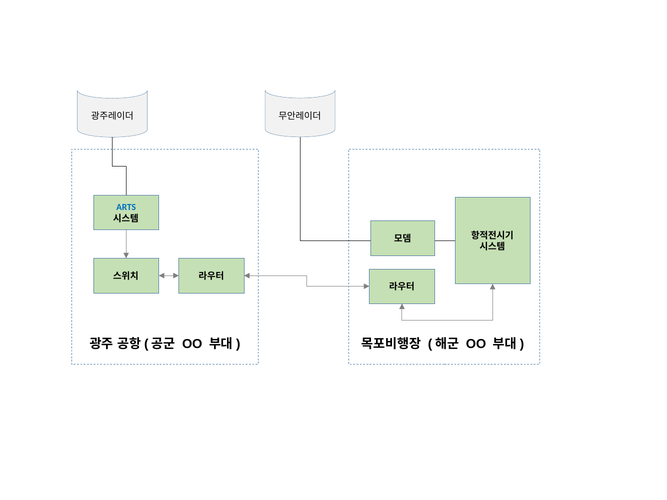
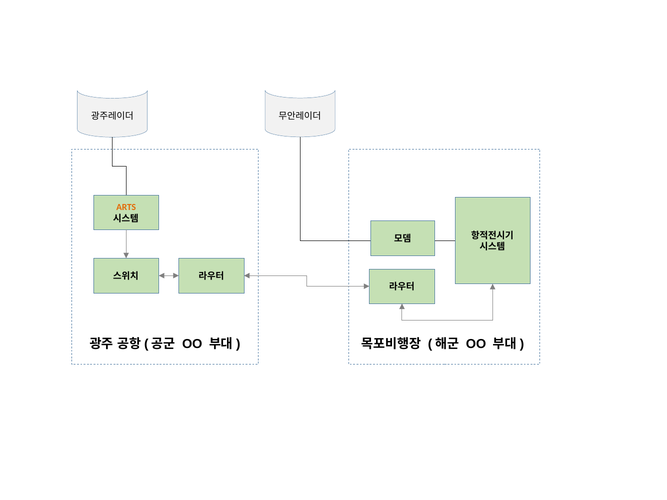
ARTS colour: blue -> orange (126, 208)
